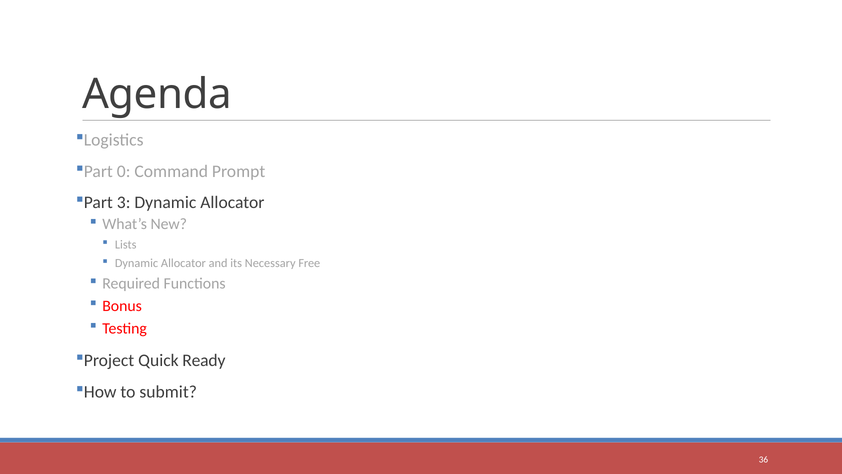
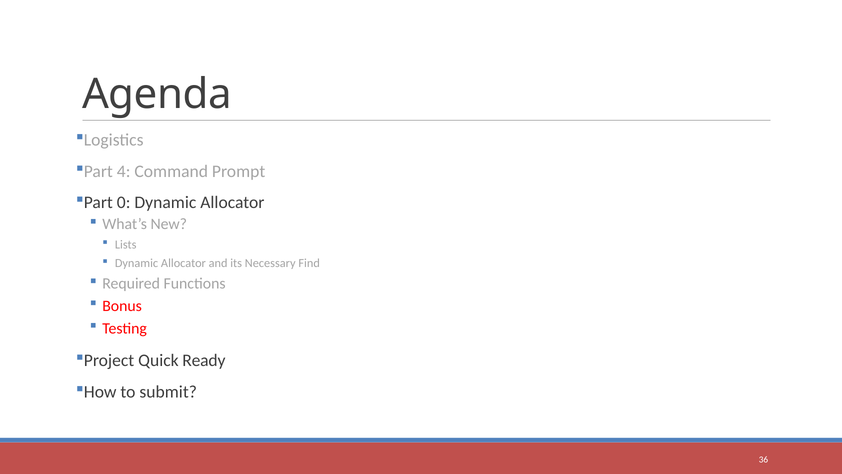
0: 0 -> 4 (124, 171)
3: 3 -> 0 (124, 203)
Free: Free -> Find (309, 263)
